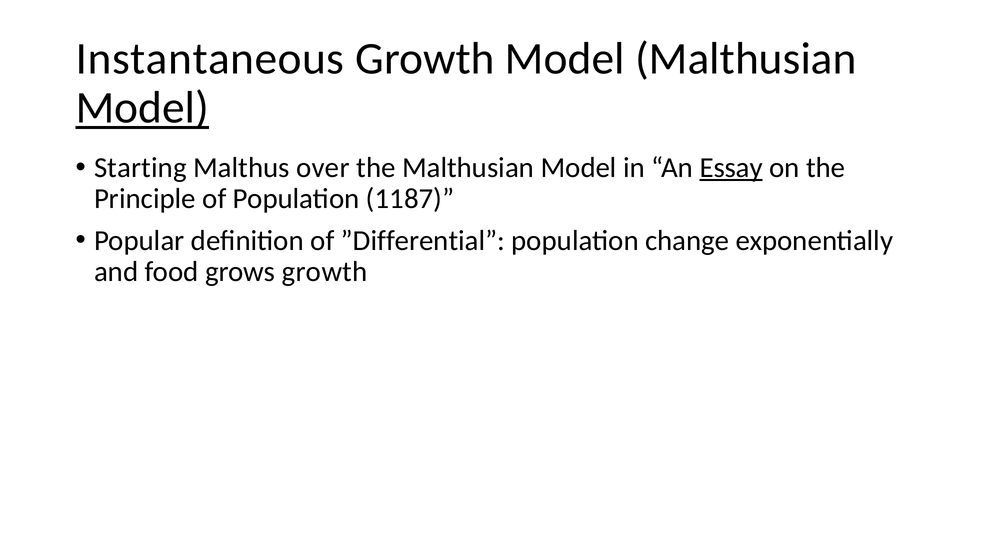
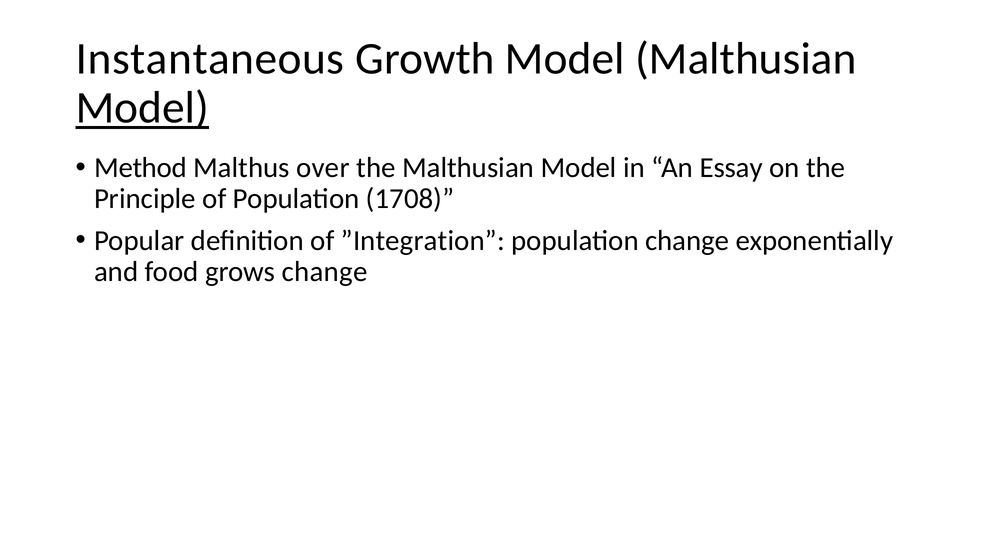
Starting: Starting -> Method (141, 168)
Essay underline: present -> none (731, 168)
1187: 1187 -> 1708 (410, 199)
”Differential: ”Differential -> ”Integration (423, 240)
grows growth: growth -> change (325, 272)
